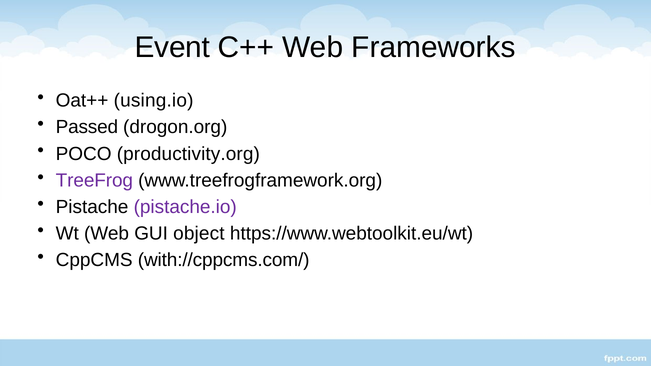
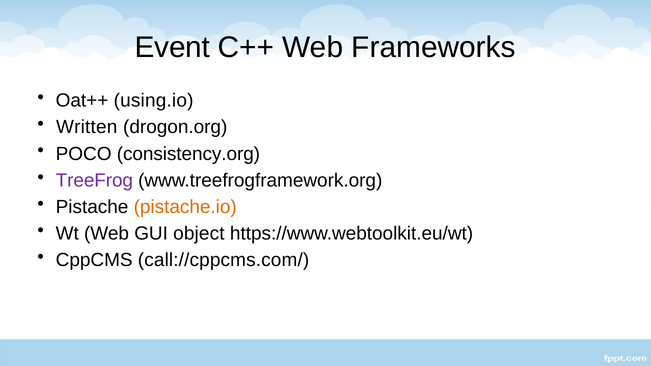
Passed: Passed -> Written (87, 127)
productivity.org: productivity.org -> consistency.org (188, 154)
pistache.io colour: purple -> orange (185, 207)
with://cppcms.com/: with://cppcms.com/ -> call://cppcms.com/ (224, 260)
